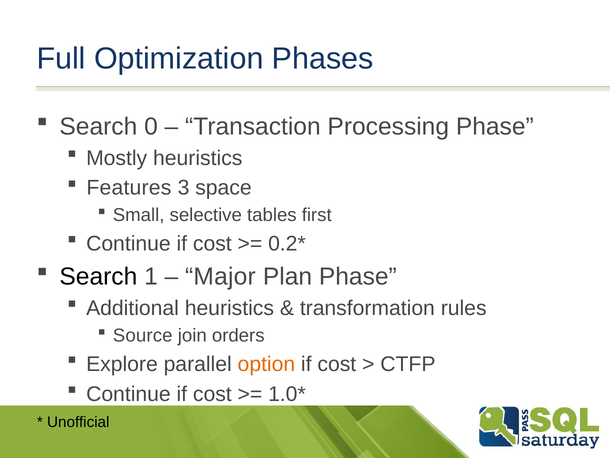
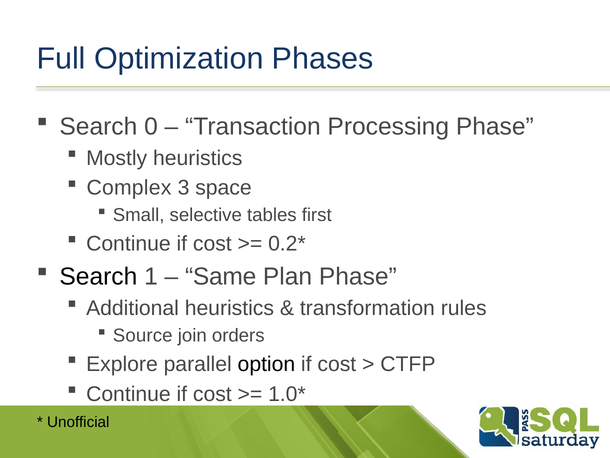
Features: Features -> Complex (129, 188)
Major: Major -> Same (221, 276)
option colour: orange -> black (266, 364)
